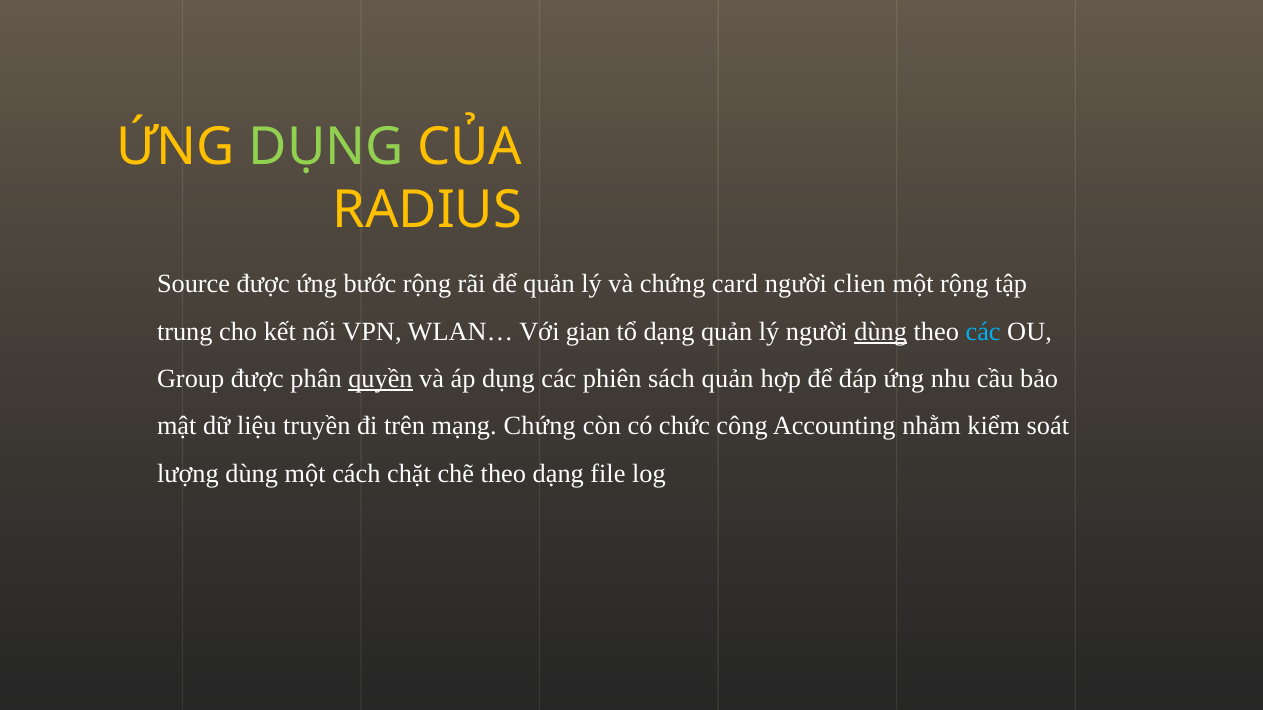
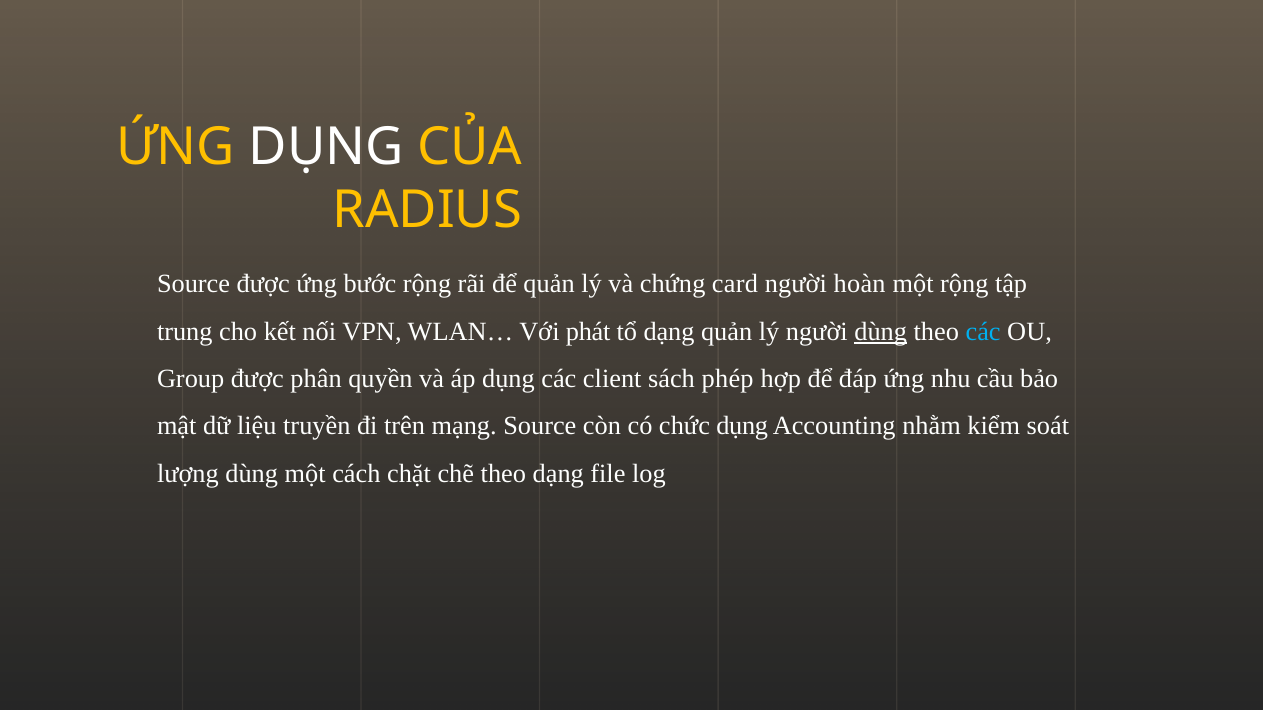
DỤNG colour: light green -> white (326, 147)
clien: clien -> hoàn (860, 284)
gian: gian -> phát (588, 332)
quyền underline: present -> none (380, 379)
phiên: phiên -> client (612, 379)
sách quản: quản -> phép (728, 379)
mạng Chứng: Chứng -> Source (540, 426)
chức công: công -> dụng (742, 426)
